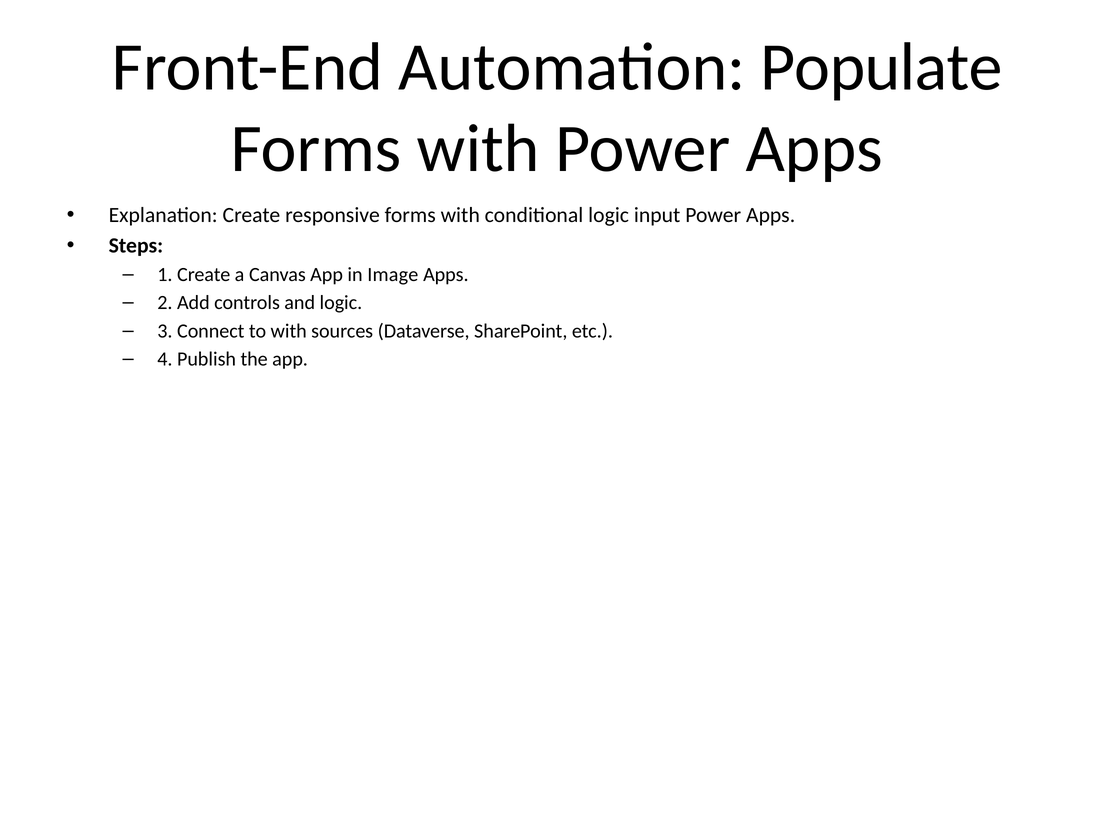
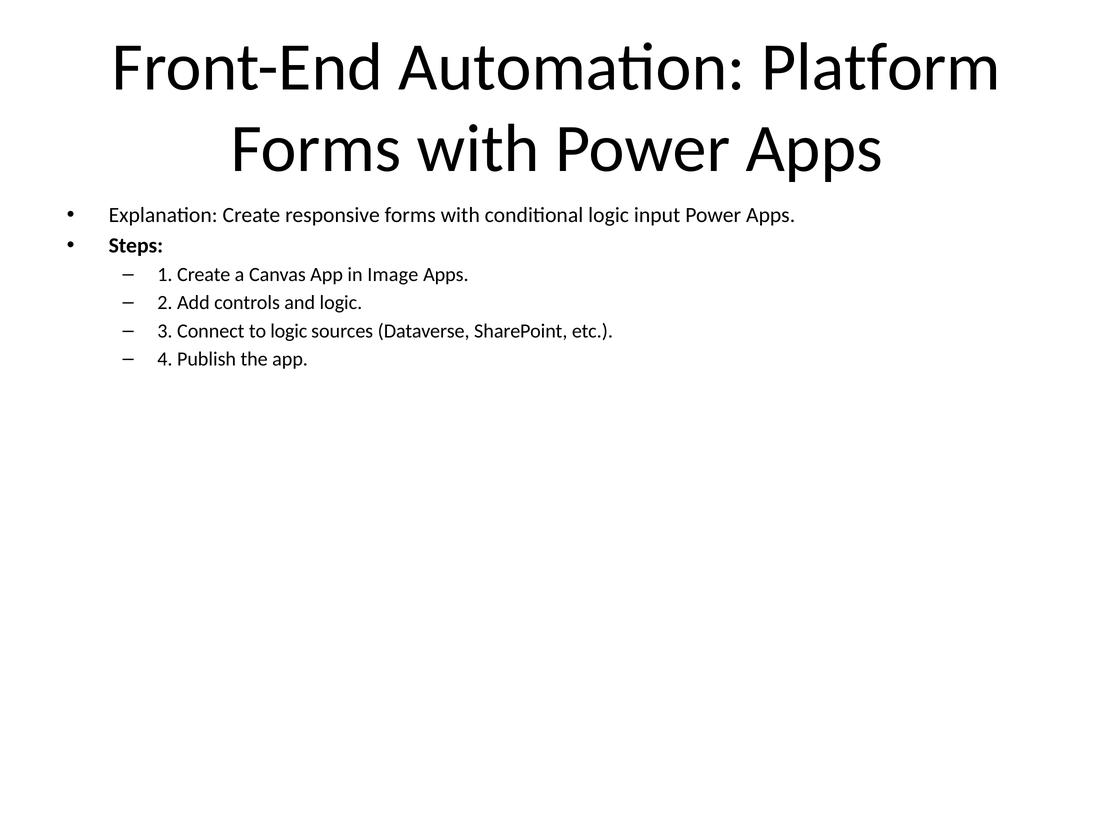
Populate: Populate -> Platform (881, 67)
to with: with -> logic (289, 331)
